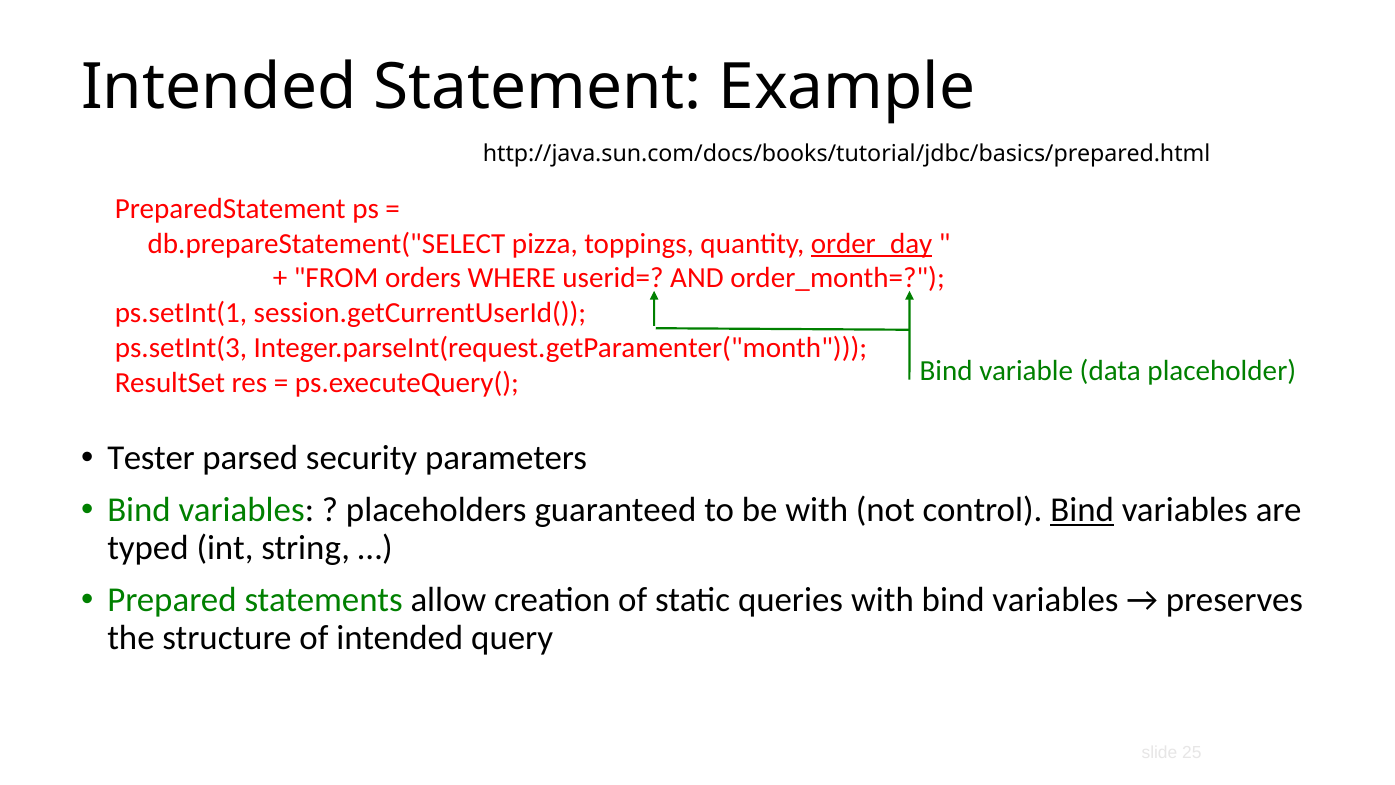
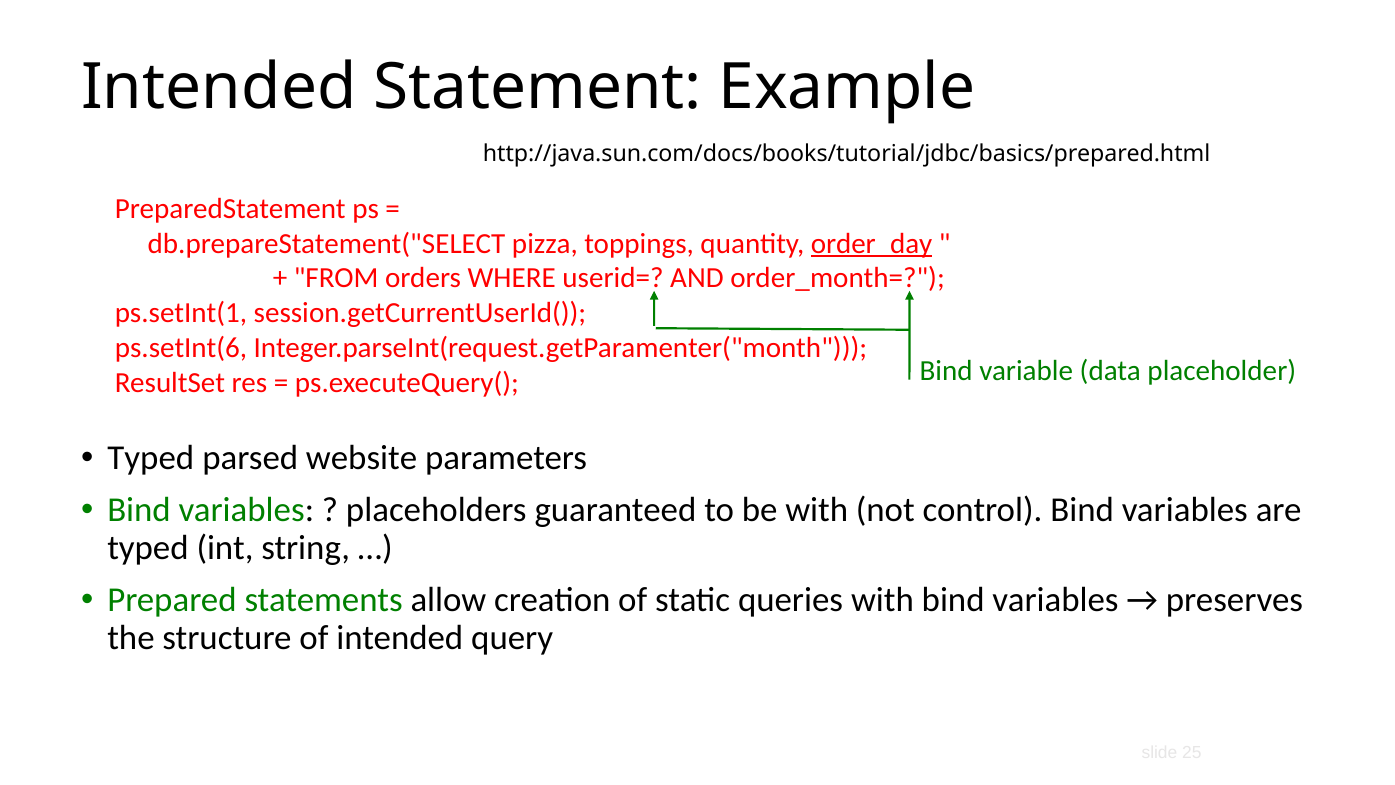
ps.setInt(3: ps.setInt(3 -> ps.setInt(6 (181, 348)
Tester: Tester -> Typed (151, 458)
security: security -> website (362, 458)
Bind underline: present -> none (1082, 510)
